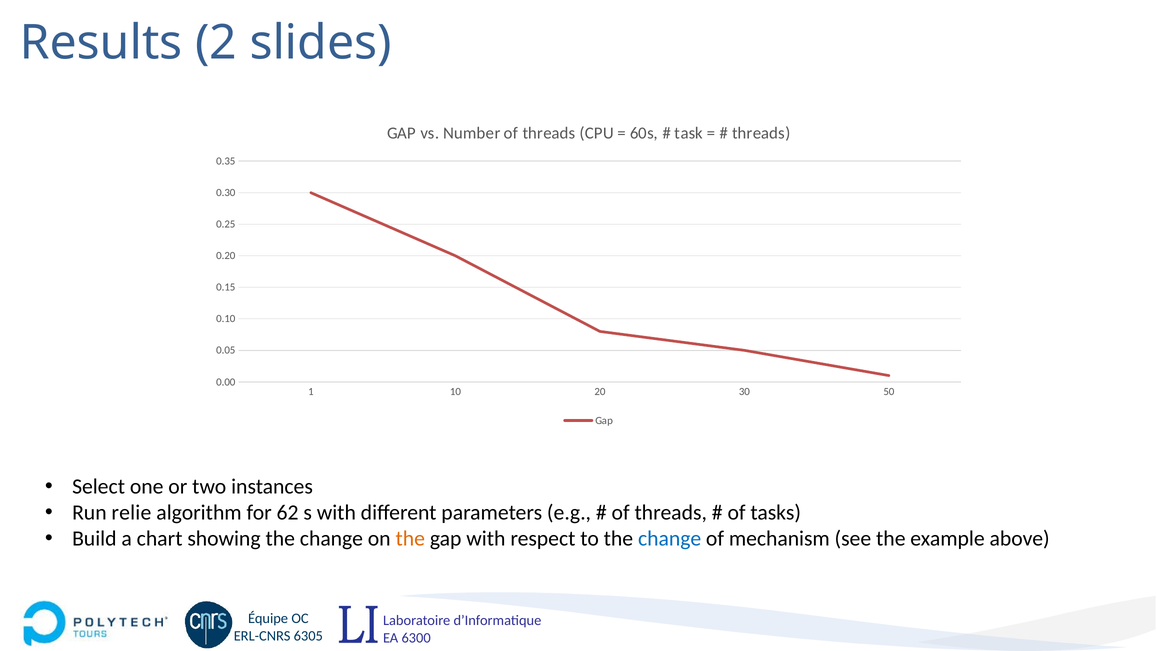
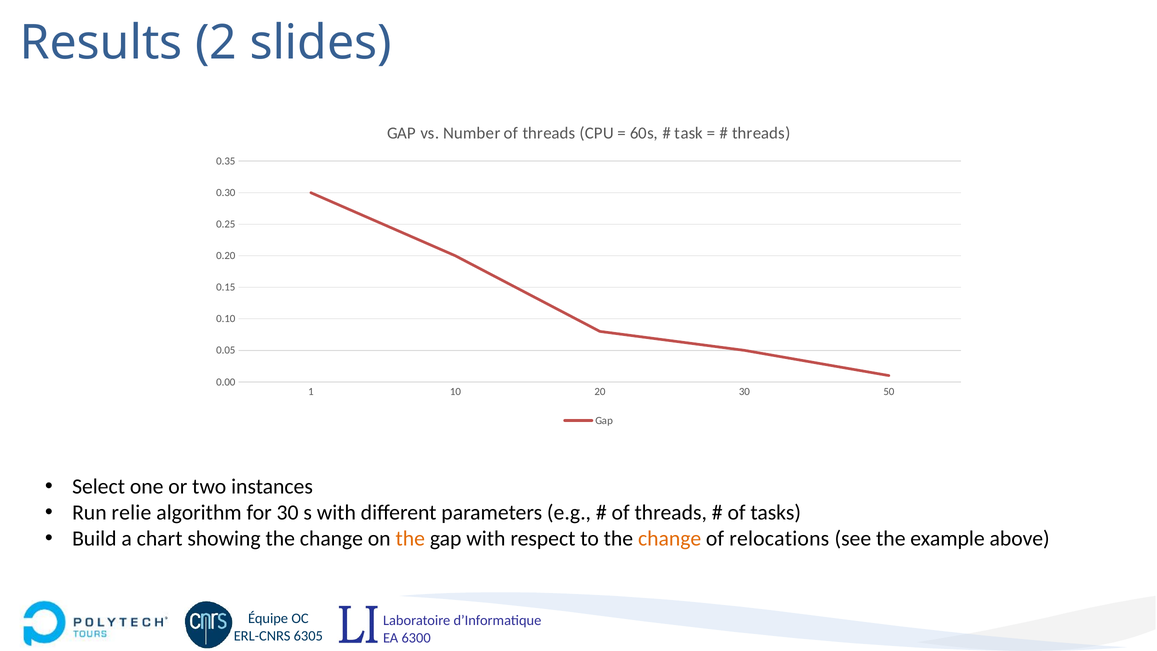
for 62: 62 -> 30 (288, 512)
change colour: blue -> orange (670, 539)
mechanism: mechanism -> relocations (779, 539)
